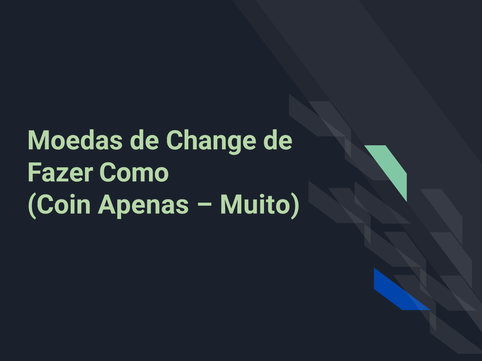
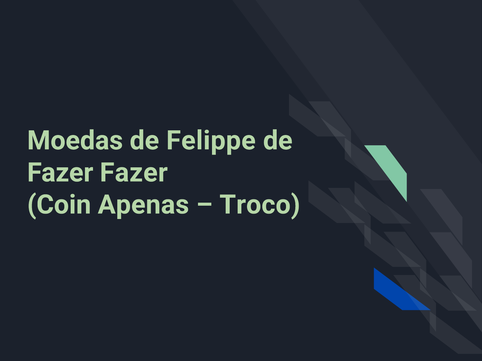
Change: Change -> Felippe (211, 141)
Fazer Como: Como -> Fazer (134, 173)
Muito: Muito -> Troco (260, 205)
